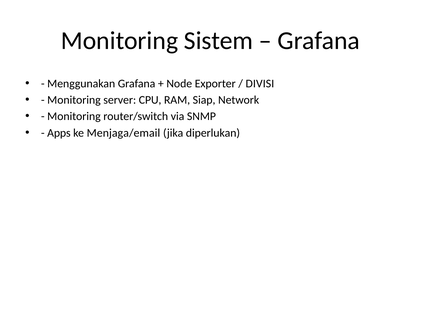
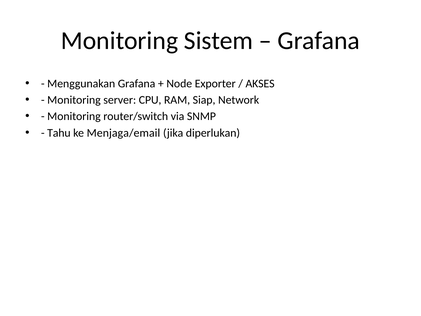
DIVISI: DIVISI -> AKSES (260, 84)
Apps: Apps -> Tahu (59, 133)
